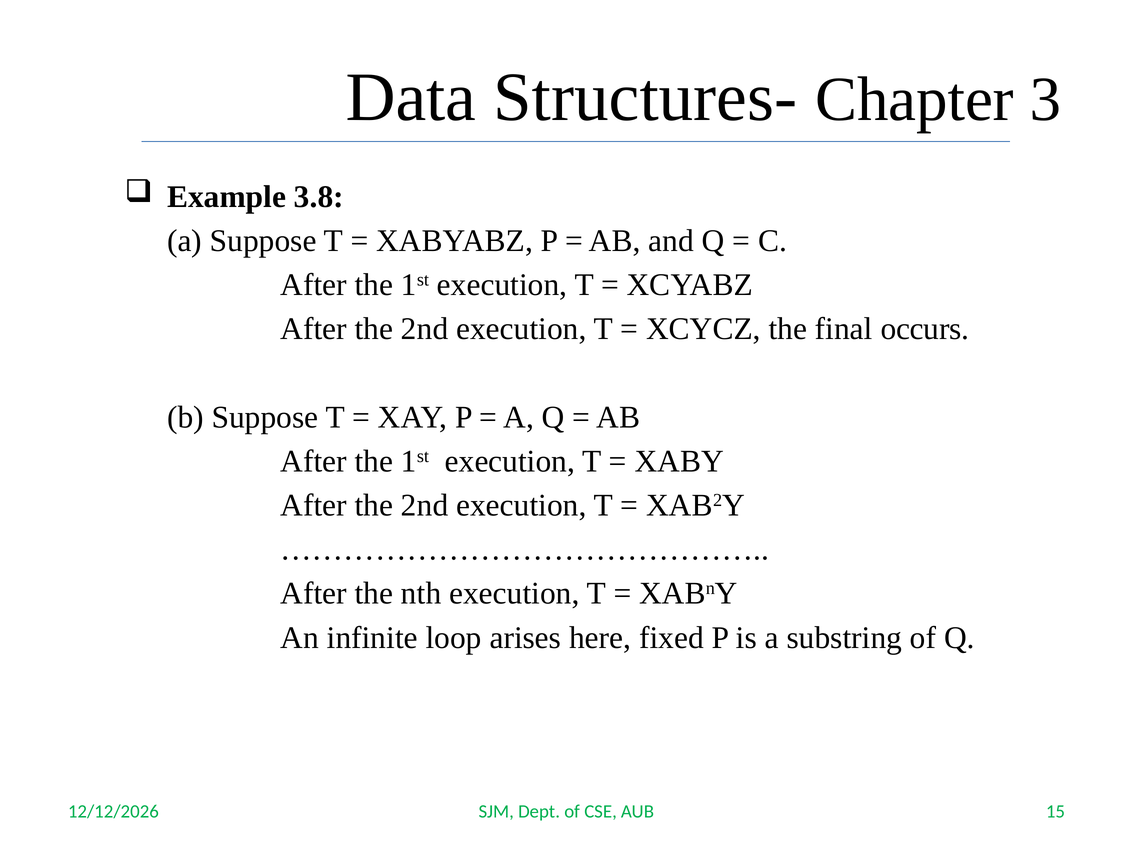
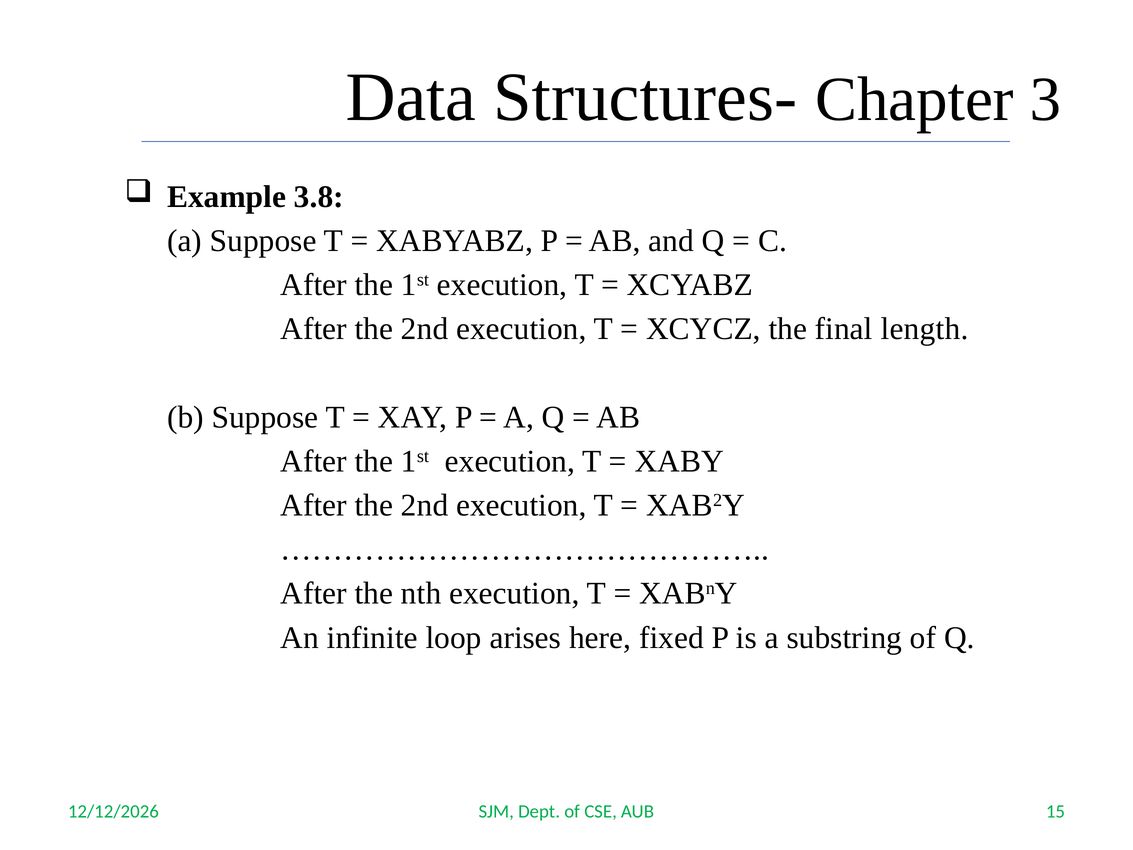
occurs: occurs -> length (925, 329)
